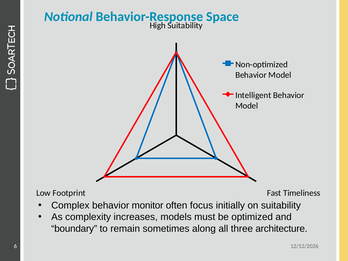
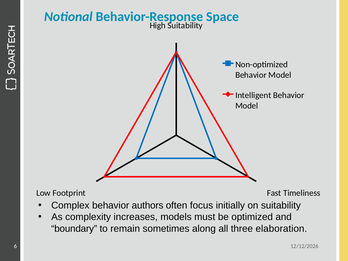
monitor: monitor -> authors (148, 205)
architecture: architecture -> elaboration (281, 229)
